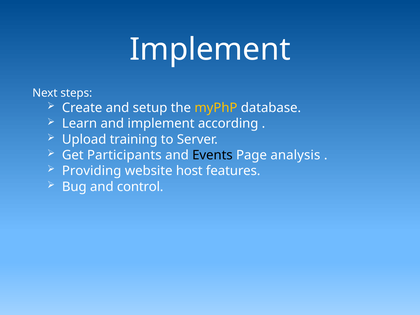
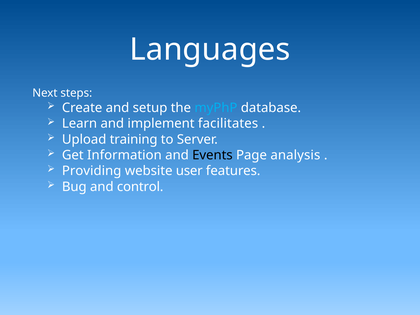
Implement: Implement -> Languages (210, 50)
myPhP colour: yellow -> light blue (216, 108)
according: according -> facilitates (228, 124)
Participants: Participants -> Information (124, 155)
host: host -> user (189, 171)
